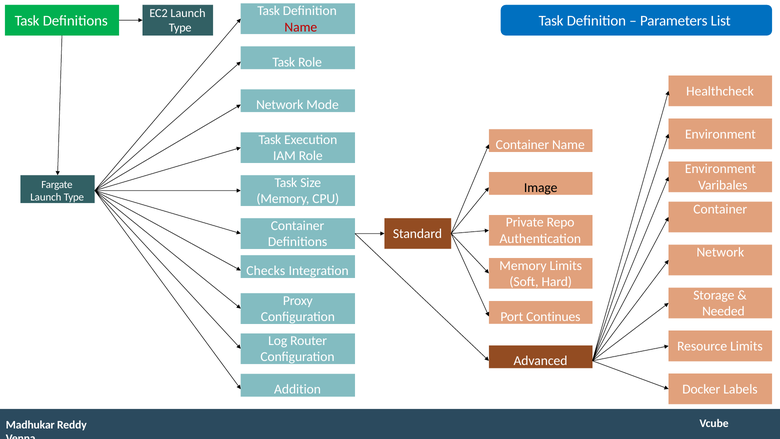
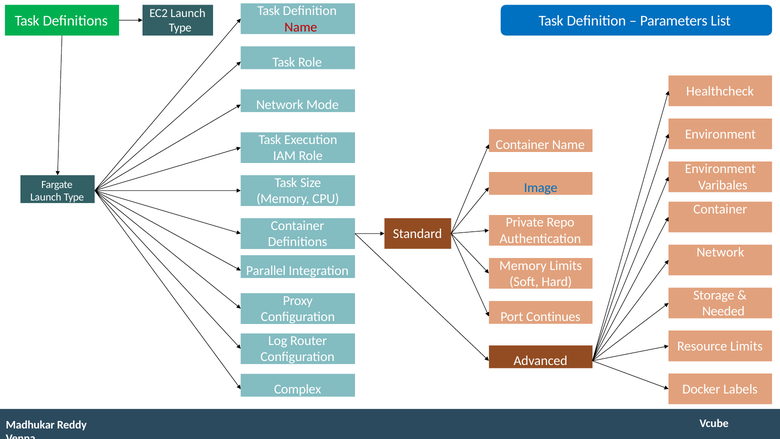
Image colour: black -> blue (541, 188)
Checks: Checks -> Parallel (266, 271)
Addition: Addition -> Complex (298, 389)
